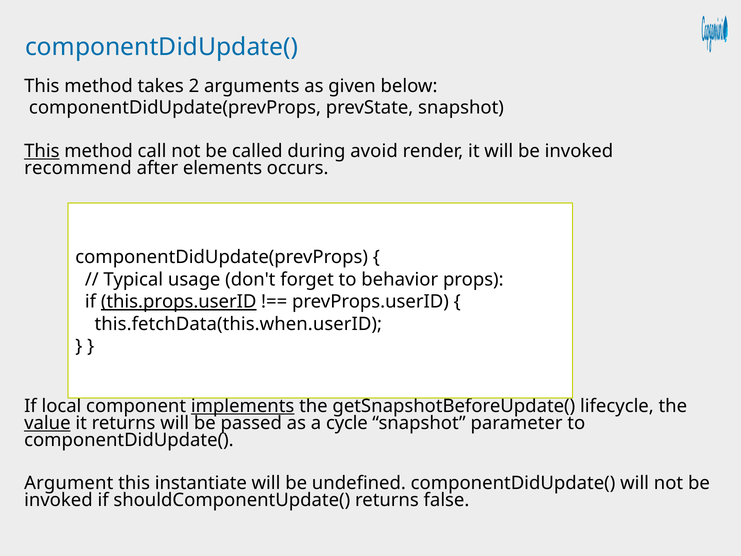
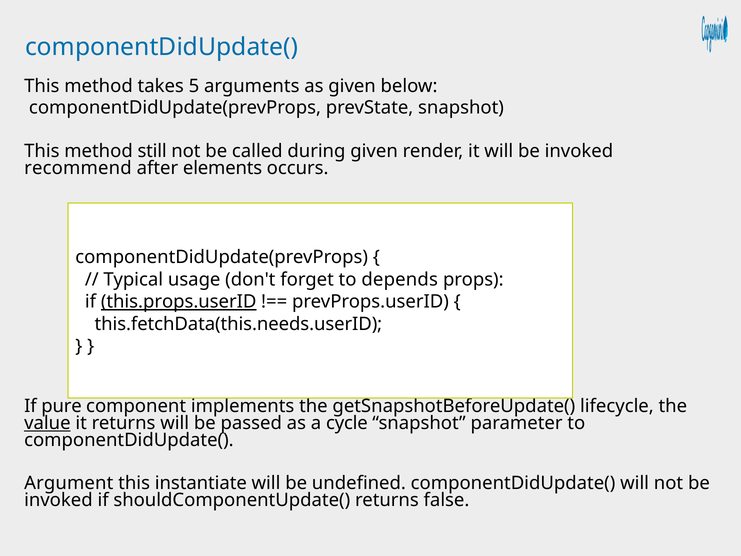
2: 2 -> 5 (194, 86)
This underline: present -> none (42, 151)
call: call -> still (152, 151)
during avoid: avoid -> given (374, 151)
behavior: behavior -> depends (400, 279)
this.fetchData(this.when.userID: this.fetchData(this.when.userID -> this.fetchData(this.needs.userID (238, 324)
local: local -> pure (62, 406)
implements underline: present -> none (243, 406)
